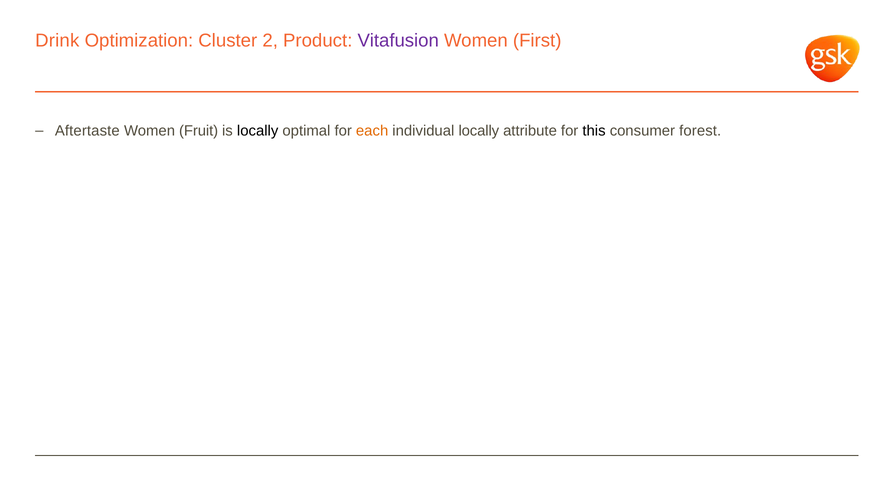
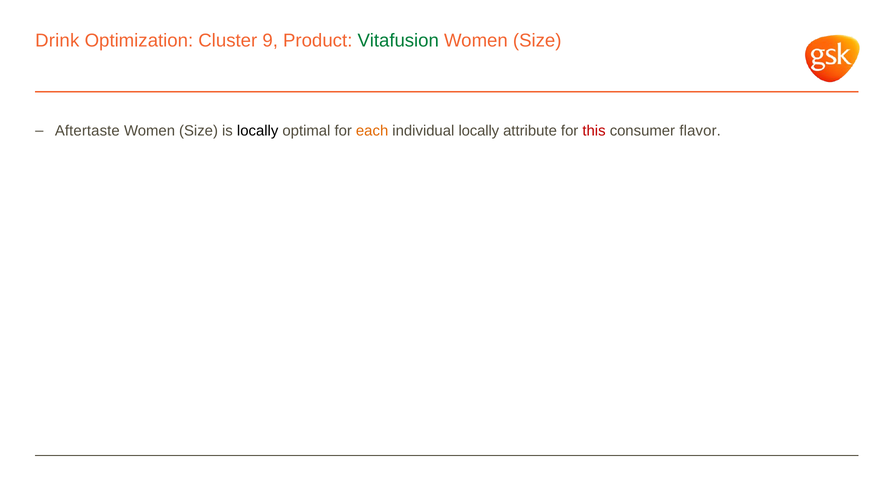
2: 2 -> 9 (270, 41)
Vitafusion colour: purple -> green (398, 41)
First: First -> Size (537, 41)
Fruit: Fruit -> Size (199, 131)
this colour: black -> red (594, 131)
forest: forest -> flavor (700, 131)
